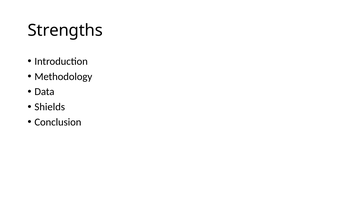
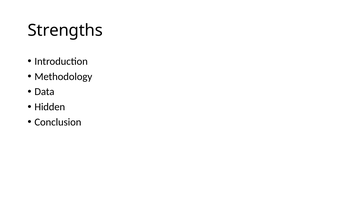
Shields: Shields -> Hidden (50, 107)
